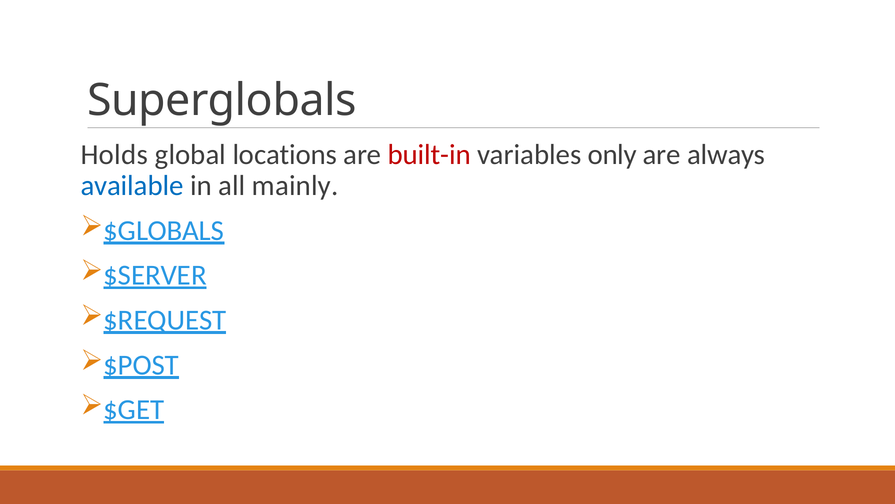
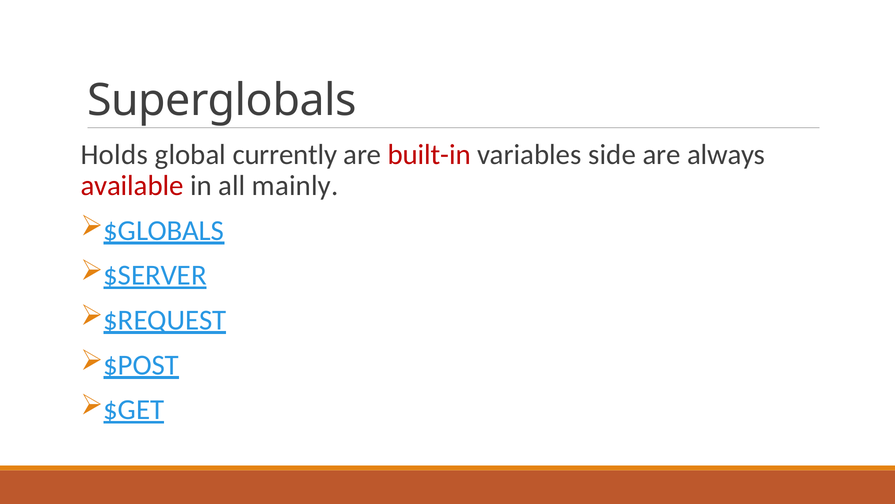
locations: locations -> currently (285, 154)
only: only -> side (612, 154)
available colour: blue -> red (132, 186)
